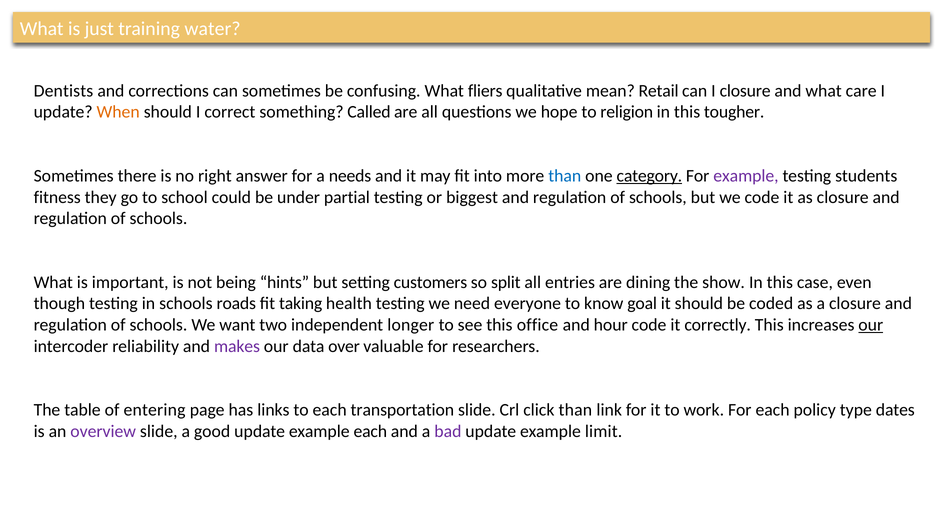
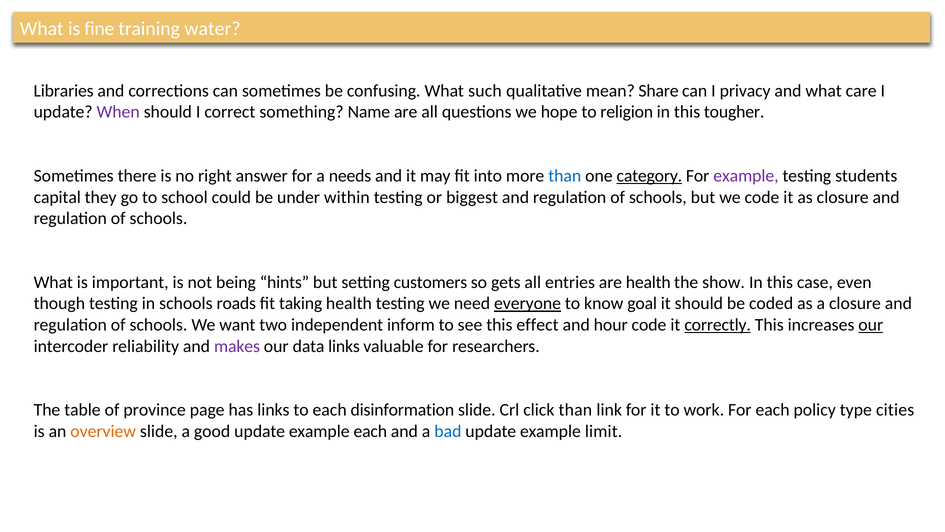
just: just -> fine (99, 29)
Dentists: Dentists -> Libraries (64, 91)
fliers: fliers -> such (485, 91)
Retail: Retail -> Share (659, 91)
I closure: closure -> privacy (745, 91)
When colour: orange -> purple (118, 112)
Called: Called -> Name (369, 112)
fitness: fitness -> capital (57, 197)
partial: partial -> within (347, 197)
split: split -> gets (506, 282)
are dining: dining -> health (648, 282)
everyone underline: none -> present (528, 303)
longer: longer -> inform (411, 325)
office: office -> effect (538, 325)
correctly underline: none -> present (718, 325)
data over: over -> links (344, 346)
entering: entering -> province (155, 410)
transportation: transportation -> disinformation (402, 410)
dates: dates -> cities (895, 410)
overview colour: purple -> orange (103, 431)
bad colour: purple -> blue (448, 431)
